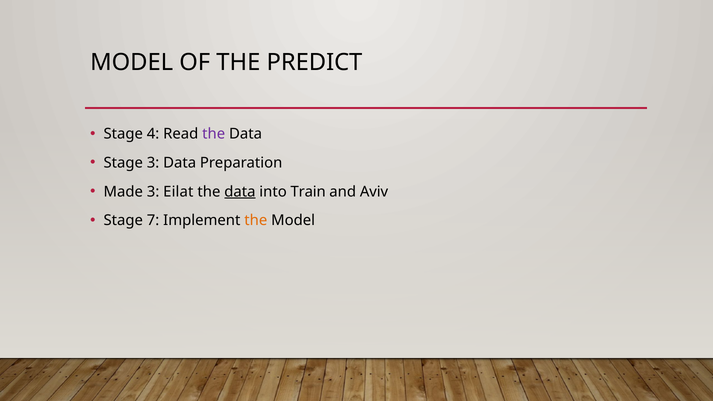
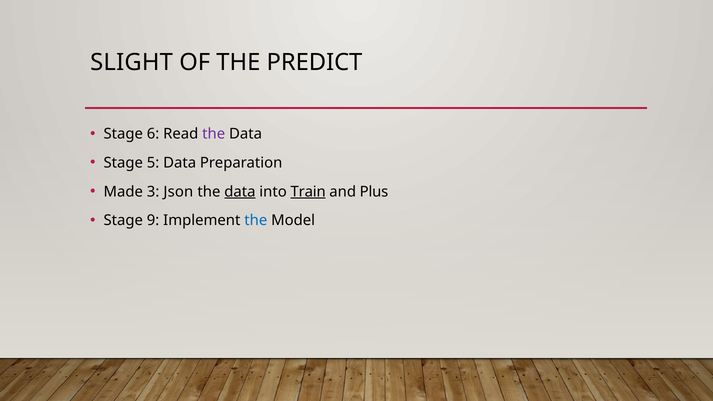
MODEL: MODEL -> SLIGHT (132, 62)
4: 4 -> 6 (153, 134)
Stage 3: 3 -> 5 (153, 163)
Eilat: Eilat -> Json (178, 192)
Train underline: none -> present (308, 192)
Aviv: Aviv -> Plus (374, 192)
7: 7 -> 9 (153, 221)
the colour: orange -> blue (256, 221)
